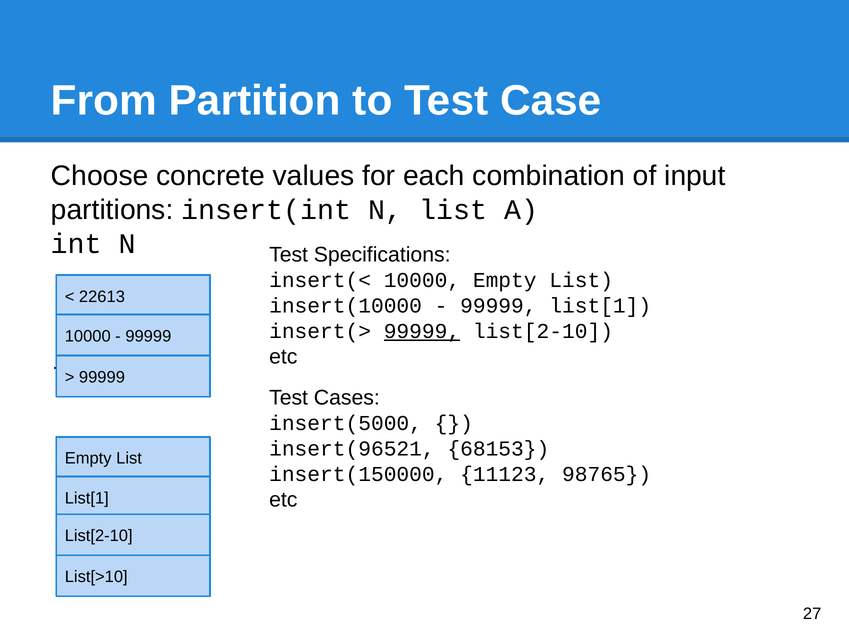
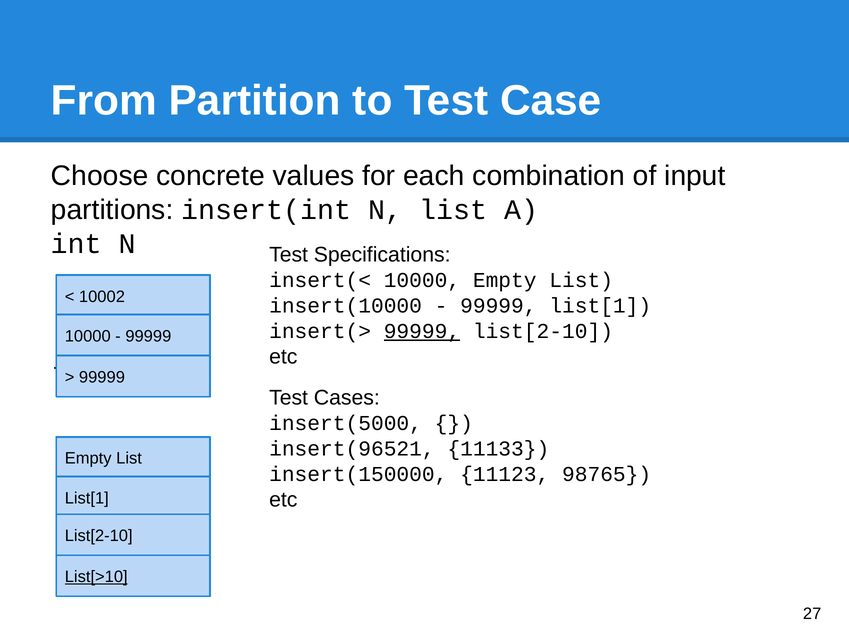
22613: 22613 -> 10002 (102, 297)
68153: 68153 -> 11133 (498, 449)
List[>10 underline: none -> present (96, 577)
